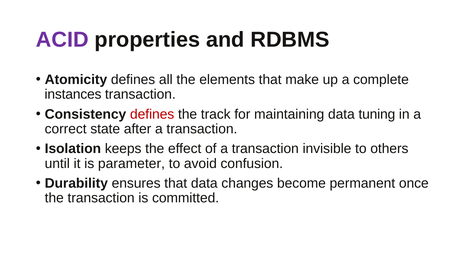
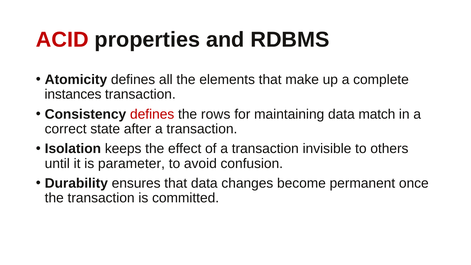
ACID colour: purple -> red (62, 40)
track: track -> rows (216, 114)
tuning: tuning -> match (377, 114)
